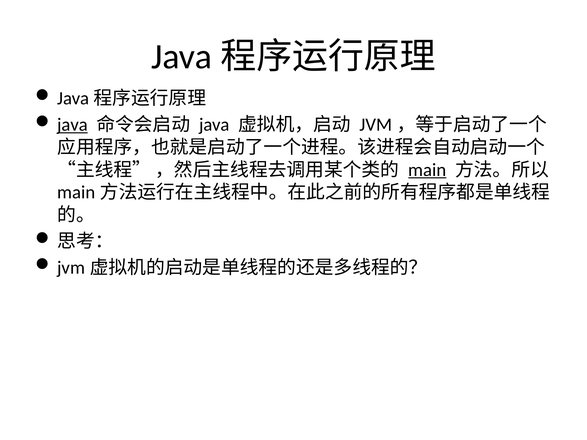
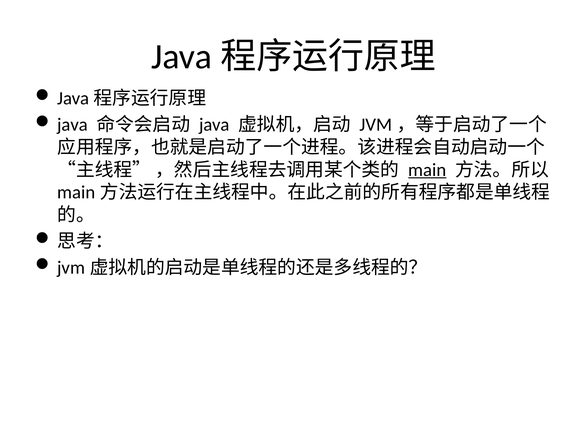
java underline: present -> none (72, 125)
